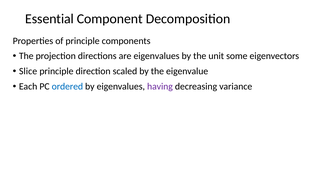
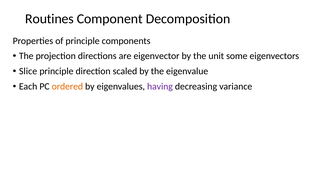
Essential: Essential -> Routines (50, 19)
are eigenvalues: eigenvalues -> eigenvector (157, 56)
ordered colour: blue -> orange (67, 87)
